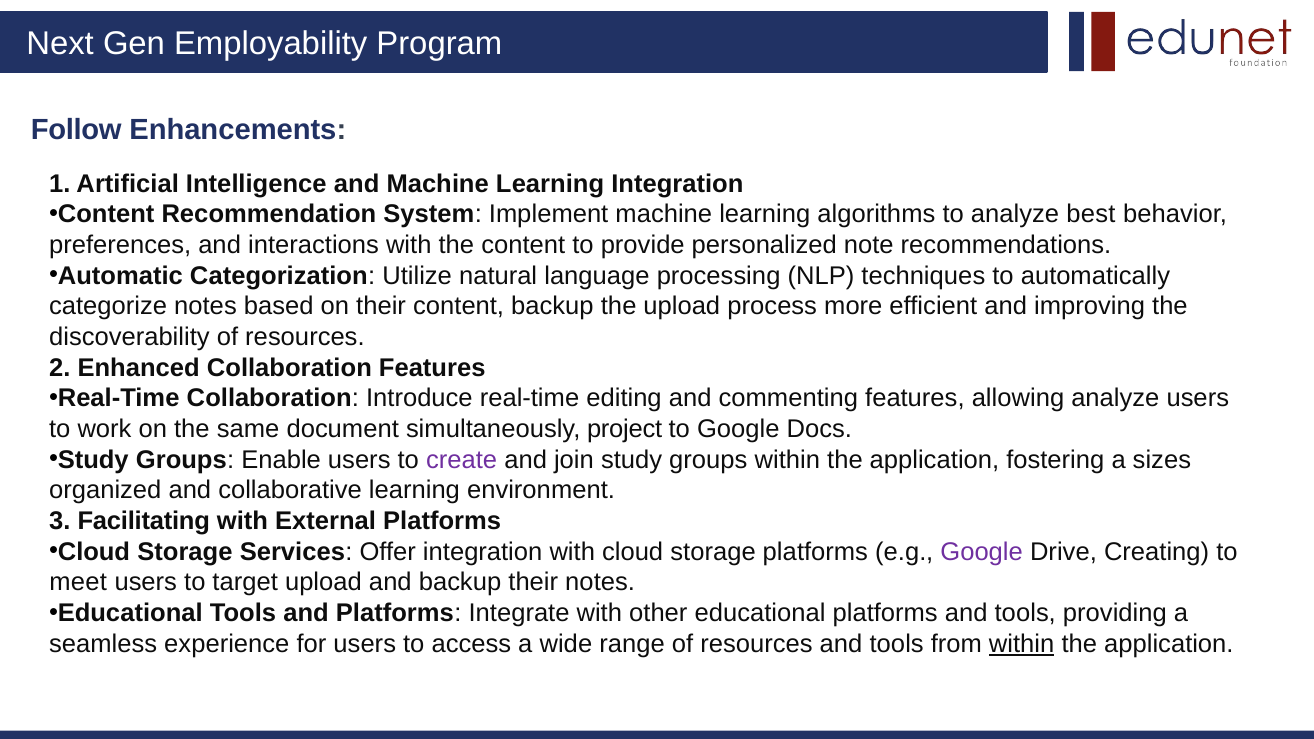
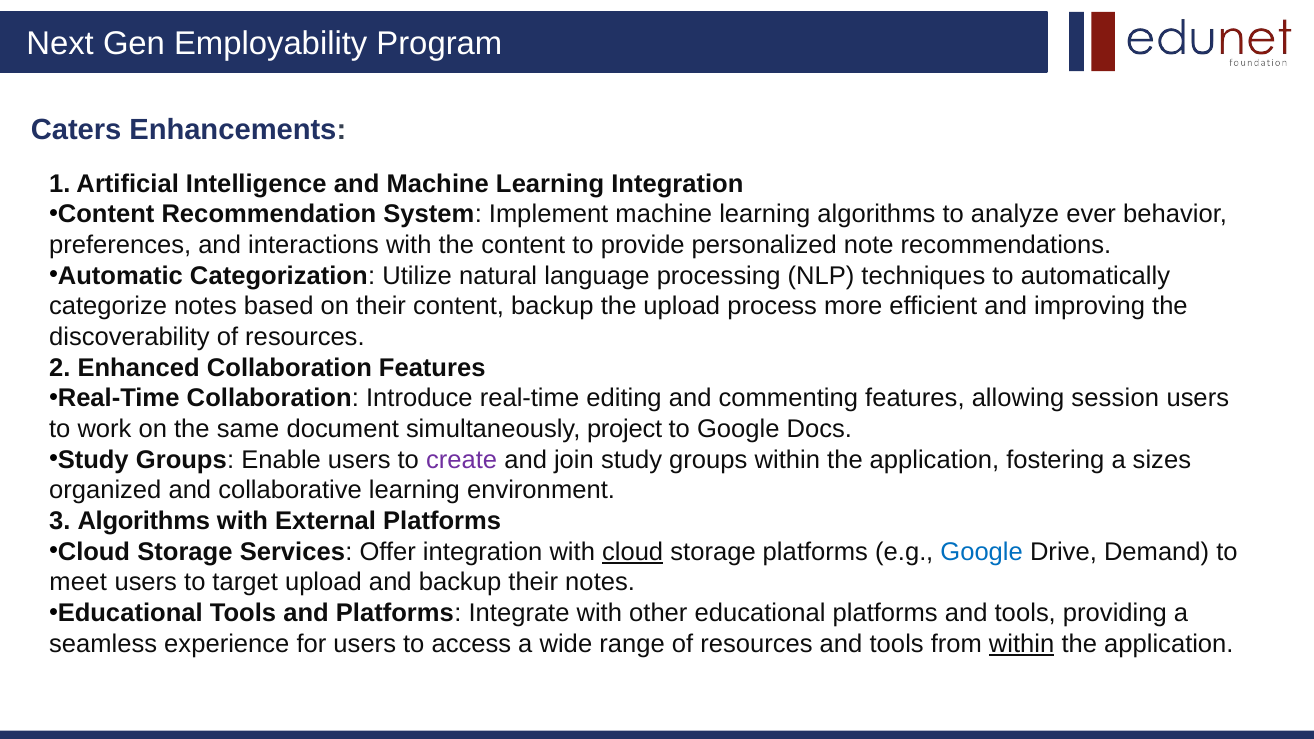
Follow: Follow -> Caters (76, 129)
best: best -> ever (1091, 214)
allowing analyze: analyze -> session (1115, 398)
3 Facilitating: Facilitating -> Algorithms (144, 521)
cloud underline: none -> present (633, 552)
Google colour: purple -> blue (982, 552)
Creating: Creating -> Demand (1157, 552)
